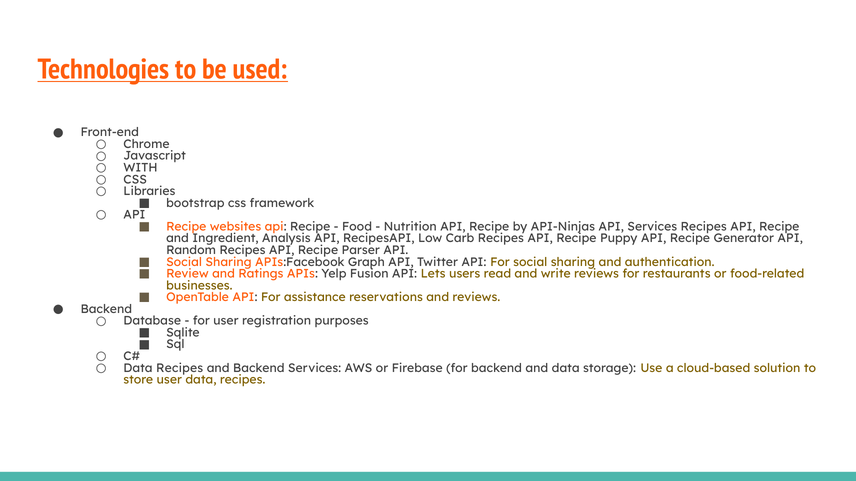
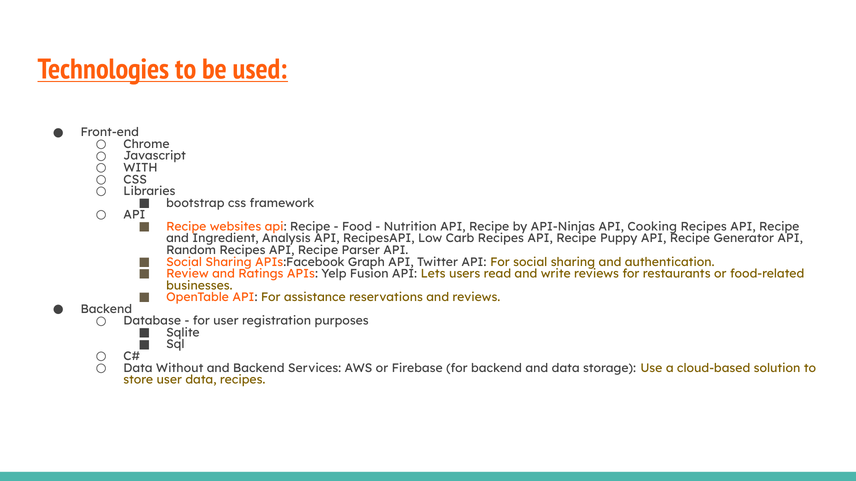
API Services: Services -> Cooking (652, 227)
Recipes: Recipes -> Without (180, 368)
